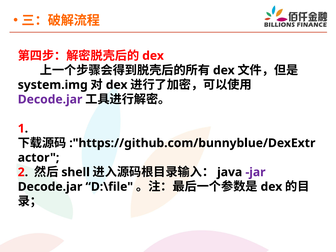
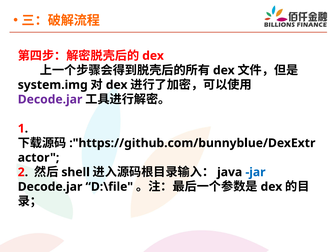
jar colour: purple -> blue (255, 172)
